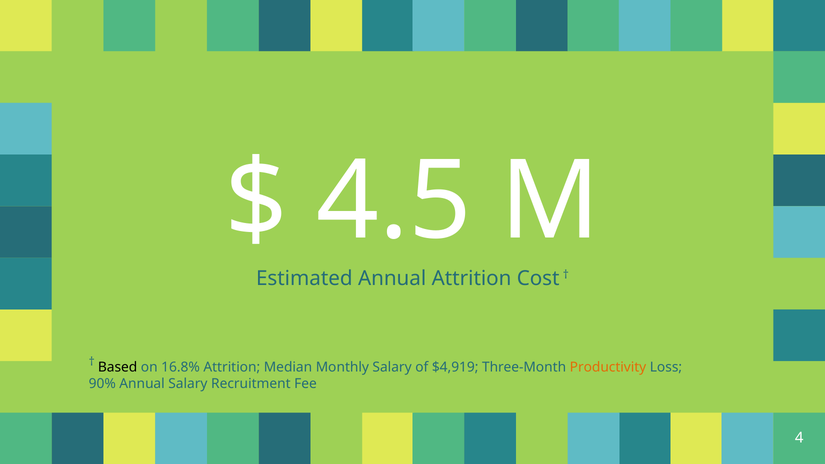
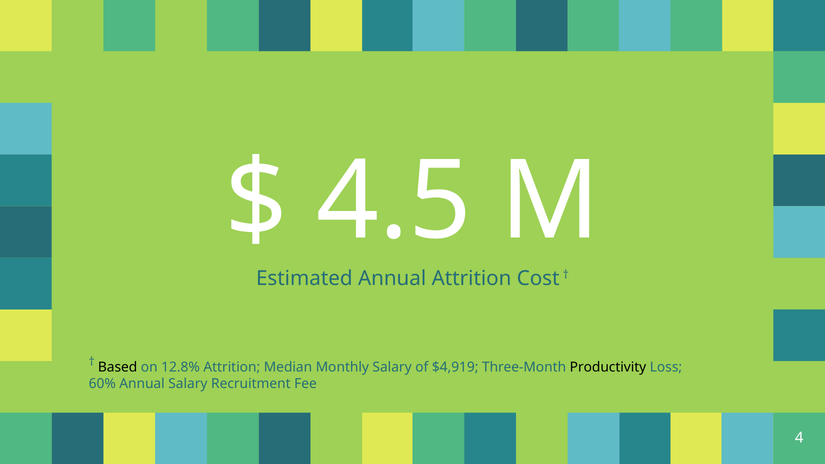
16.8%: 16.8% -> 12.8% (181, 367)
Productivity colour: orange -> black (608, 367)
90%: 90% -> 60% (102, 384)
